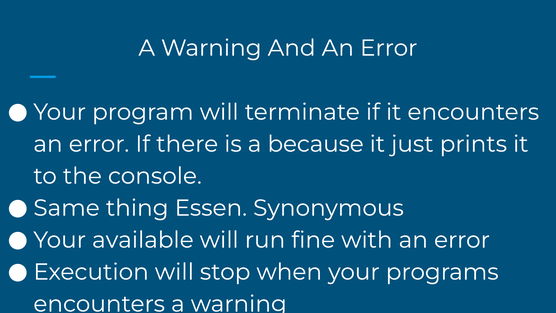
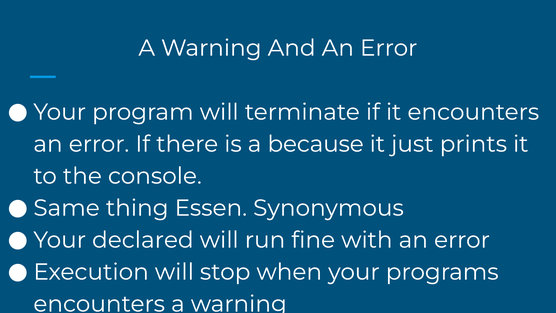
available: available -> declared (143, 240)
